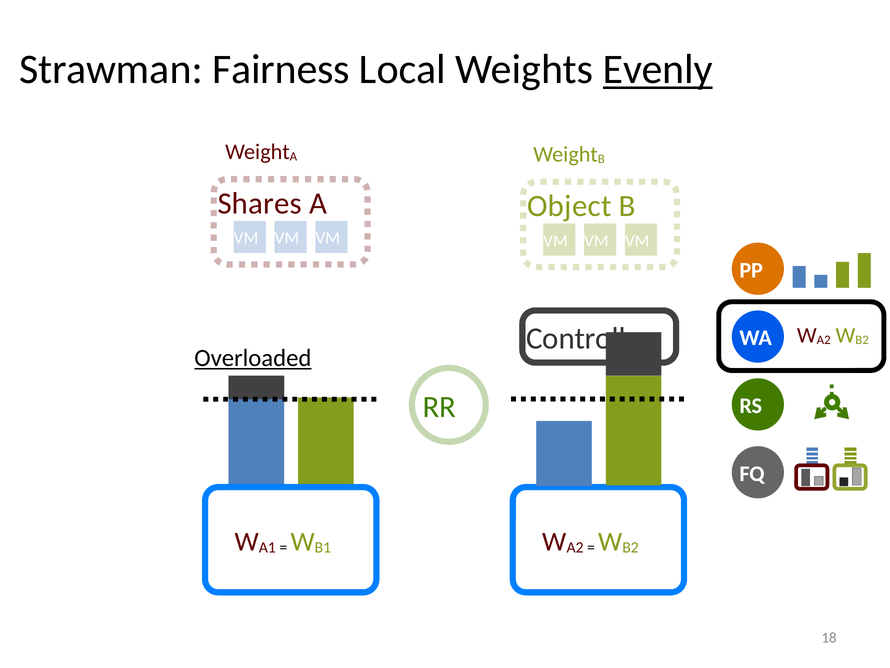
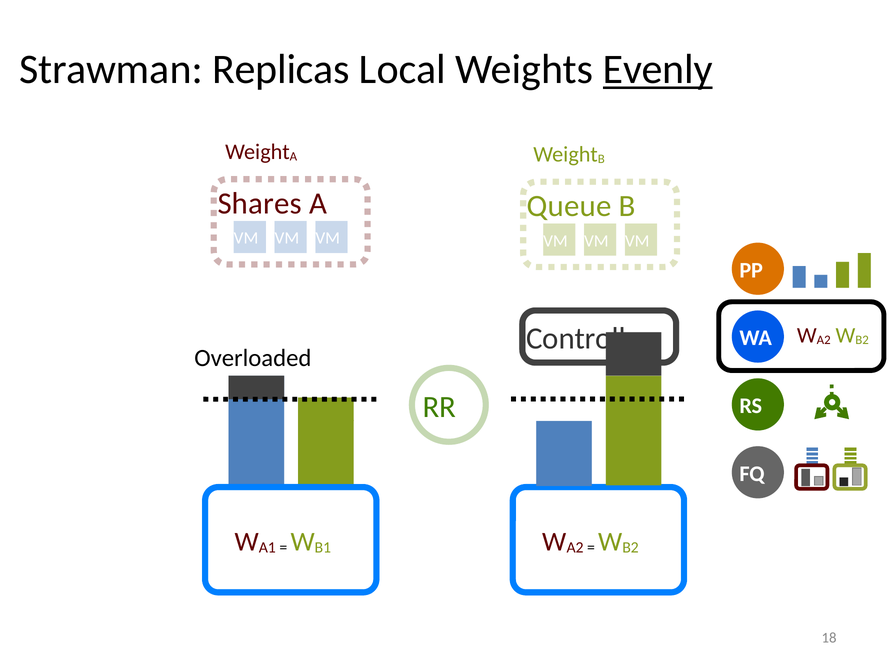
Fairness: Fairness -> Replicas (281, 69)
Object: Object -> Queue (569, 206)
Overloaded underline: present -> none (253, 358)
